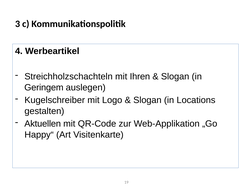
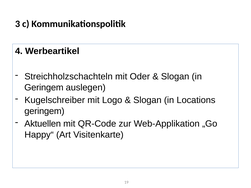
Ihren: Ihren -> Oder (140, 77)
gestalten: gestalten -> geringem (44, 111)
